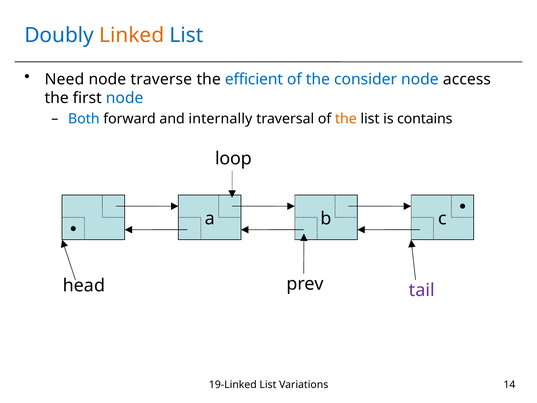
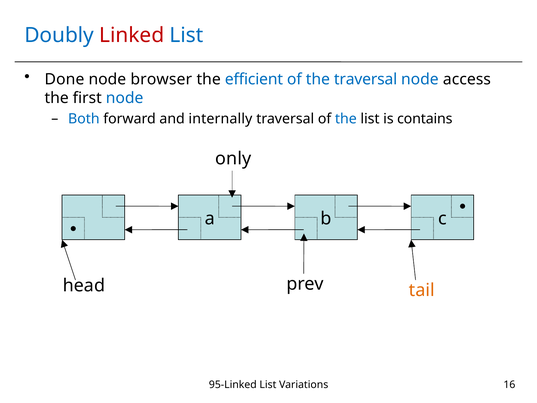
Linked colour: orange -> red (132, 35)
Need: Need -> Done (64, 79)
traverse: traverse -> browser (161, 79)
the consider: consider -> traversal (366, 79)
the colour: orange -> blue (346, 119)
loop: loop -> only (233, 158)
tail colour: purple -> orange (422, 290)
19-Linked: 19-Linked -> 95-Linked (233, 384)
14: 14 -> 16 (509, 384)
